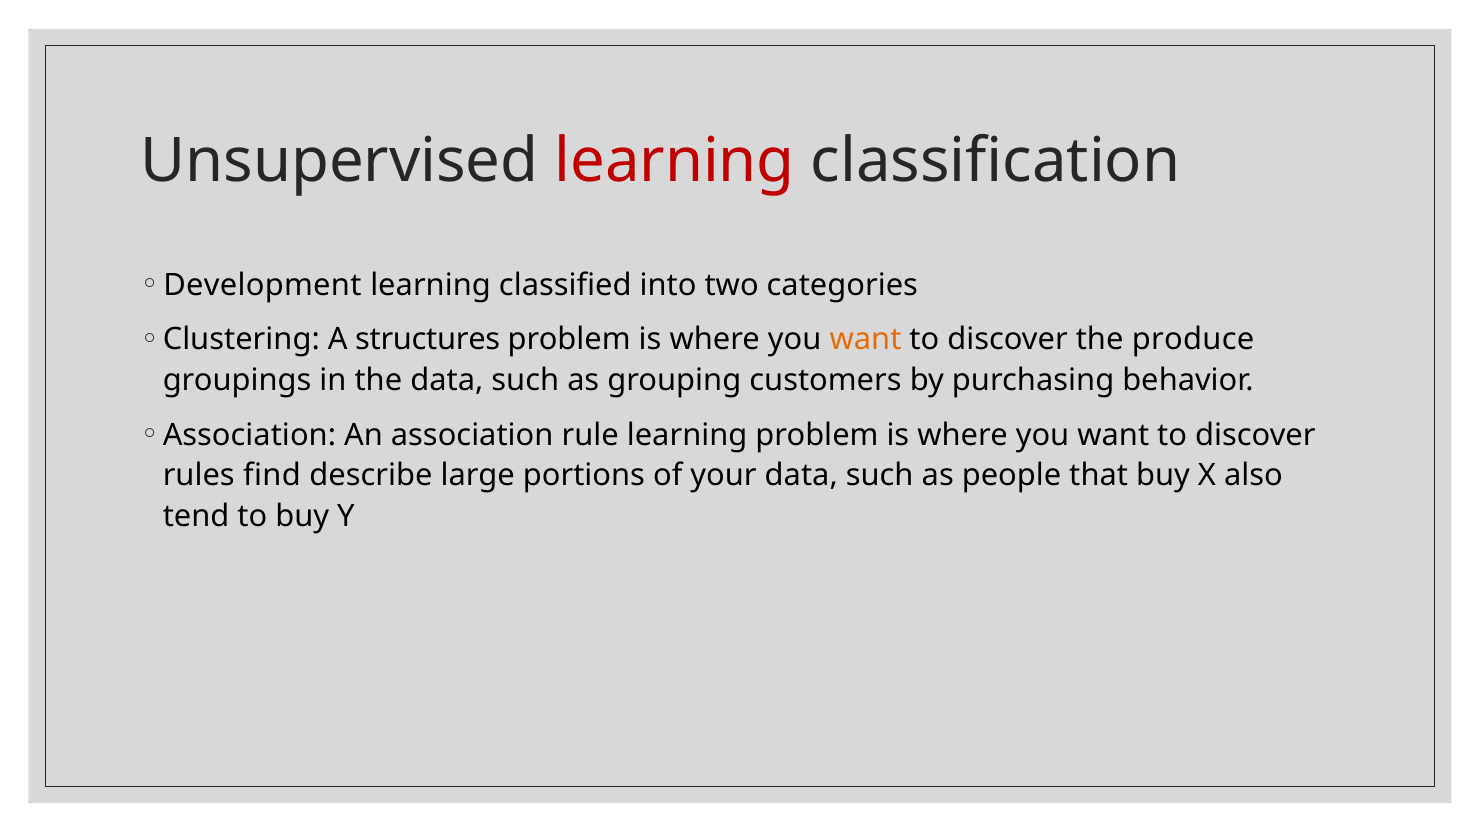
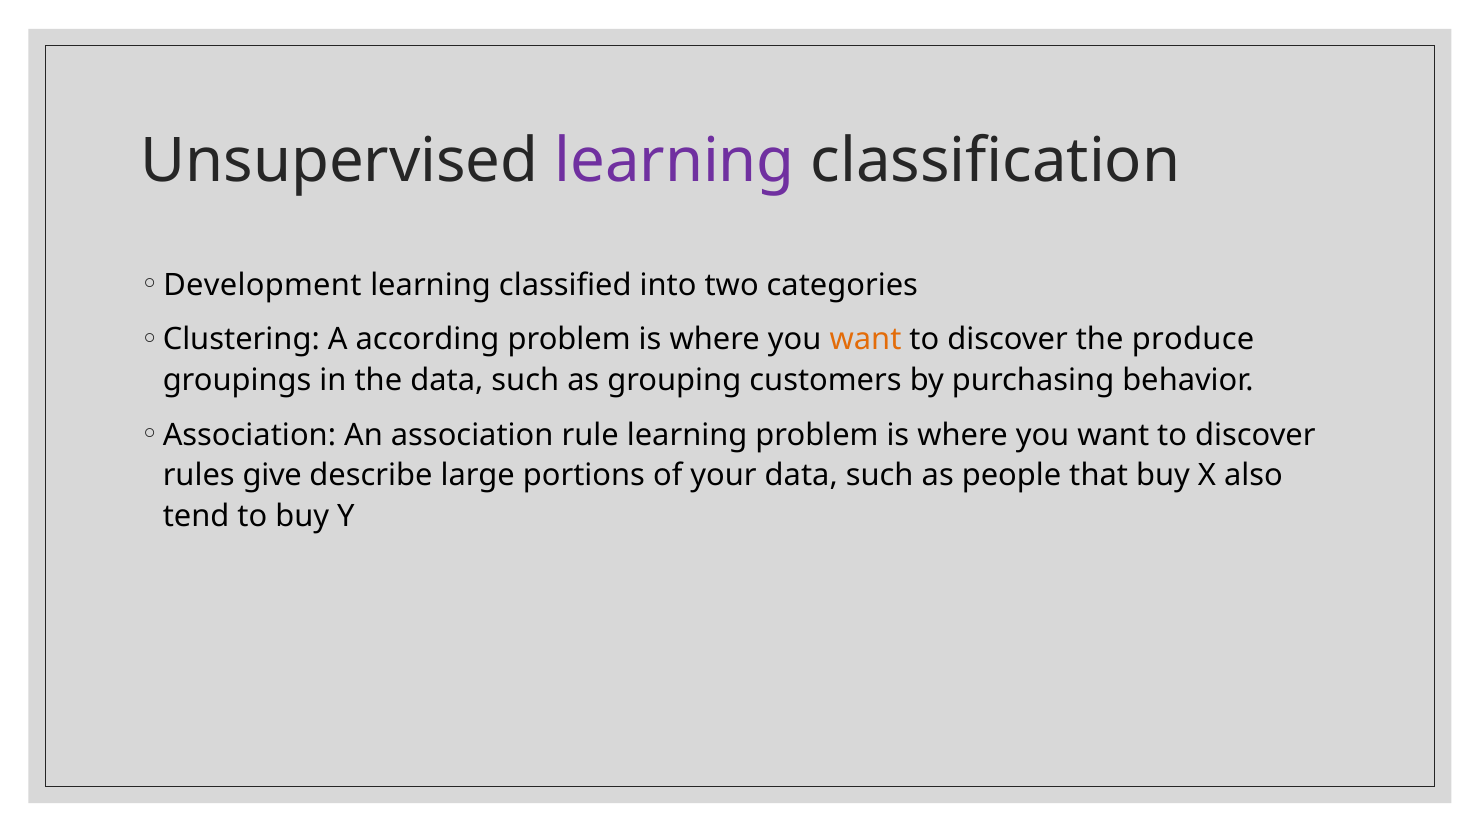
learning colour: red -> purple (675, 161)
structures: structures -> according (427, 340)
find: find -> give (272, 476)
